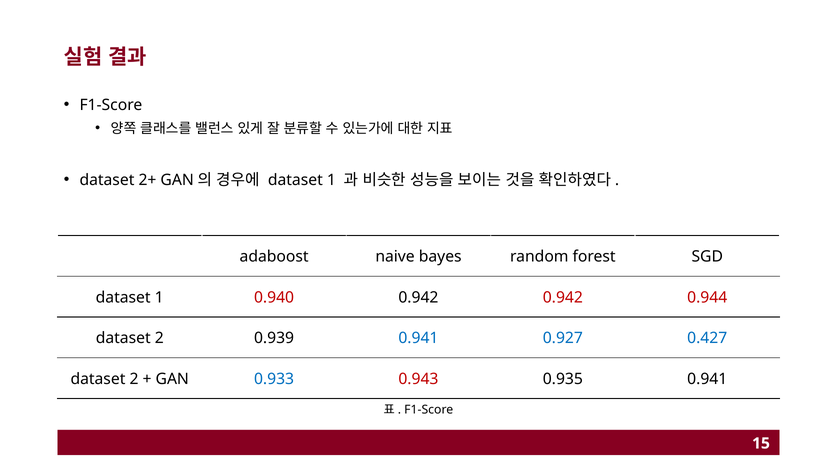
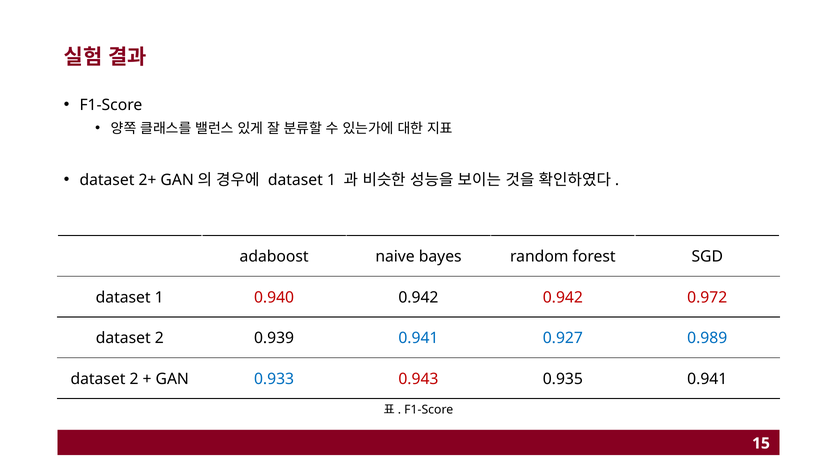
0.944: 0.944 -> 0.972 (707, 297)
0.427: 0.427 -> 0.989 (707, 338)
